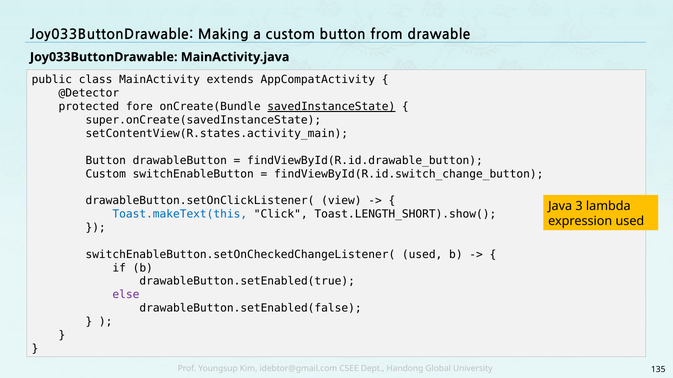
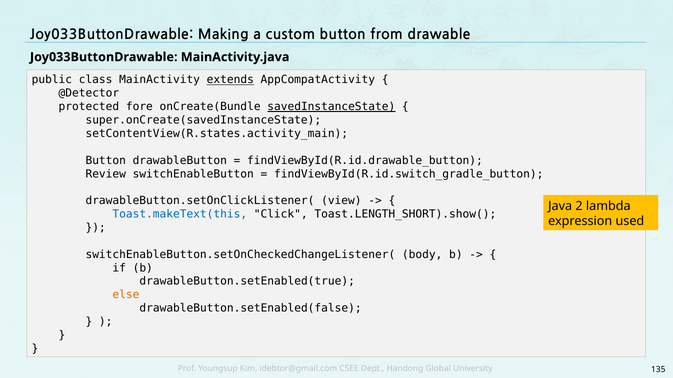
extends underline: none -> present (230, 80)
Custom: Custom -> Review (106, 174)
findViewById(R.id.switch_change_button: findViewById(R.id.switch_change_button -> findViewById(R.id.switch_gradle_button (409, 174)
3: 3 -> 2 (579, 206)
switchEnableButton.setOnCheckedChangeListener( used: used -> body (422, 255)
else colour: purple -> orange (126, 295)
